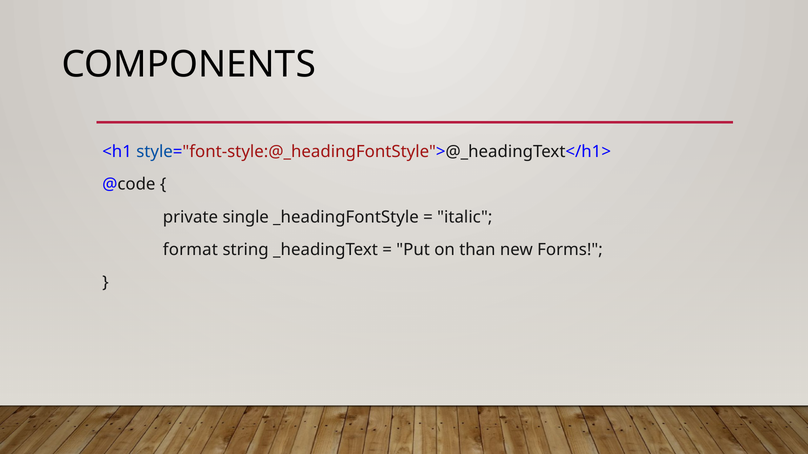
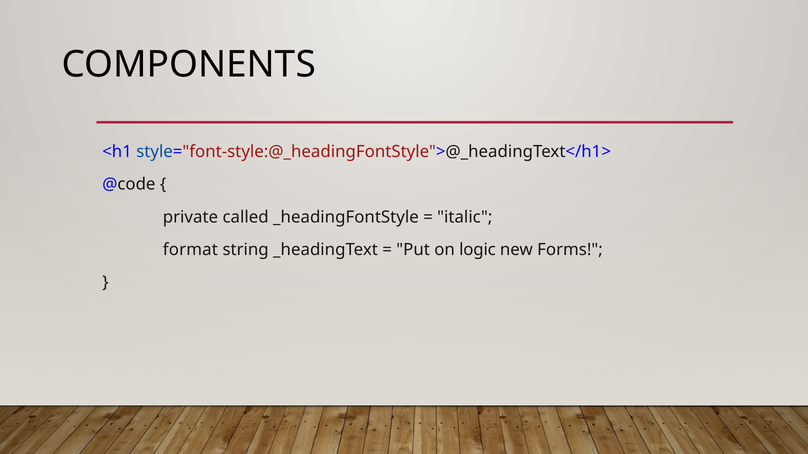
single: single -> called (246, 217)
than: than -> logic (477, 250)
